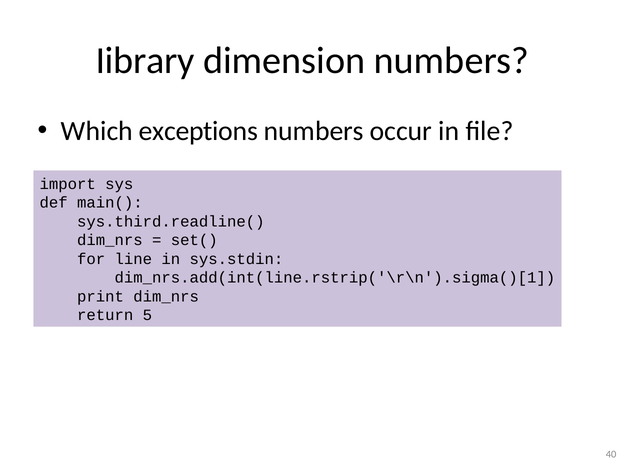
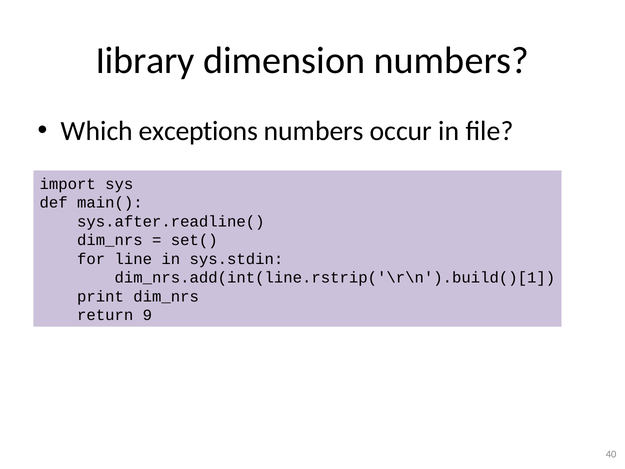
sys.third.readline(: sys.third.readline( -> sys.after.readline( (171, 221)
dim_nrs.add(int(line.rstrip('\r\n').sigma()[1: dim_nrs.add(int(line.rstrip('\r\n').sigma()[1 -> dim_nrs.add(int(line.rstrip('\r\n').build()[1 (335, 278)
5: 5 -> 9 (147, 315)
